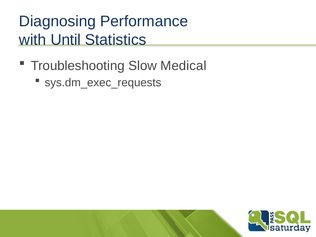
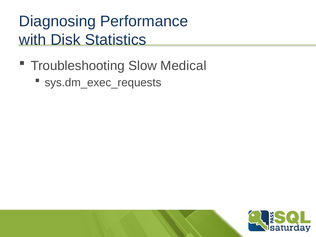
Until: Until -> Disk (66, 40)
